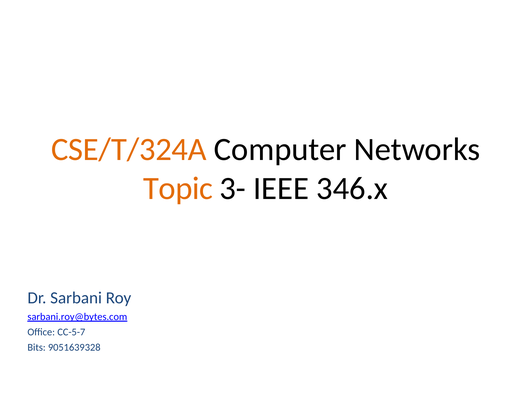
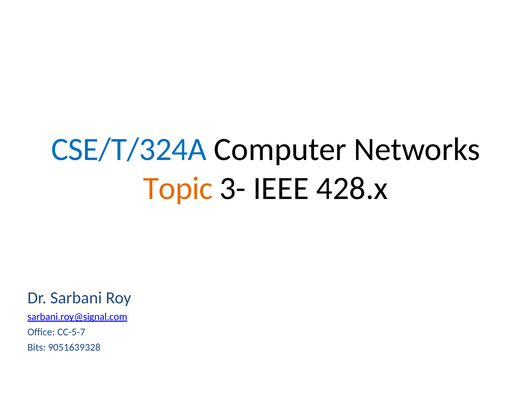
CSE/T/324A colour: orange -> blue (129, 149)
346.x: 346.x -> 428.x (352, 189)
sarbani.roy@bytes.com: sarbani.roy@bytes.com -> sarbani.roy@signal.com (77, 317)
